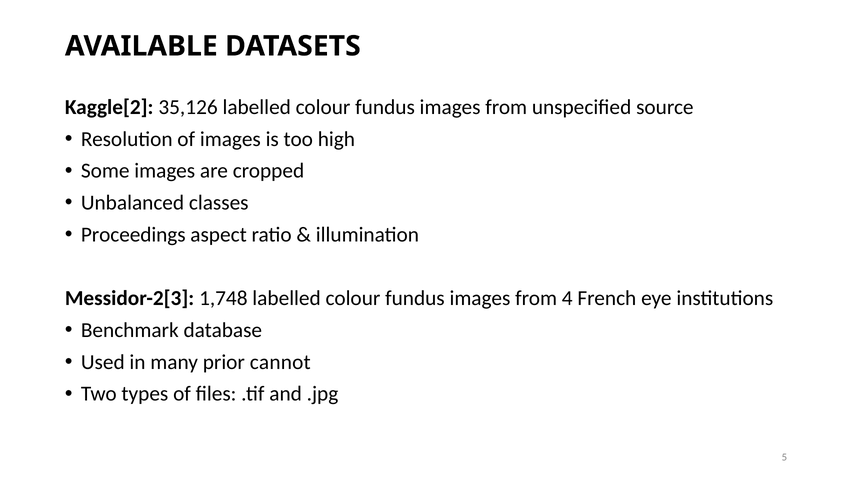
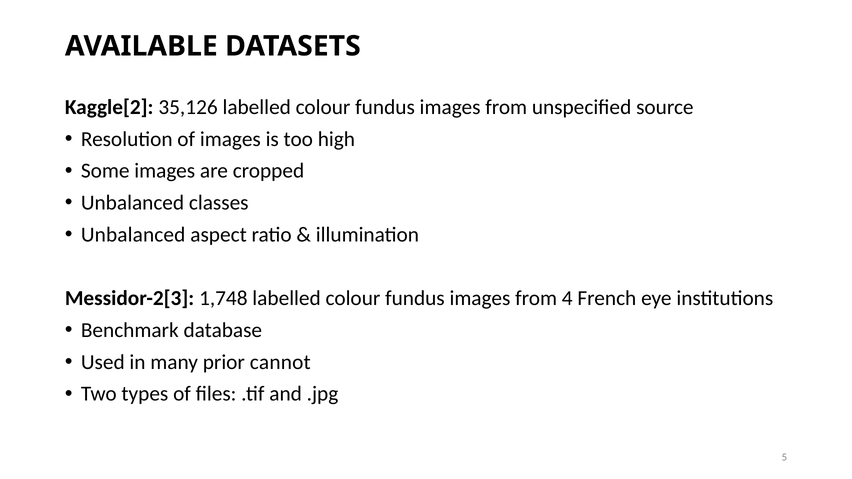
Proceedings: Proceedings -> Unbalanced (133, 235)
